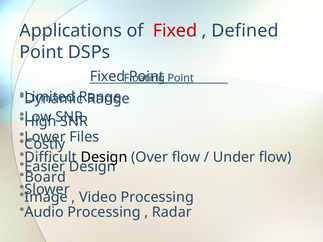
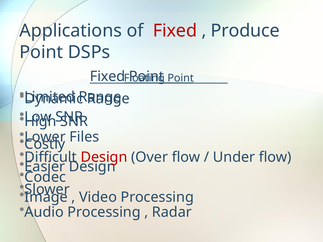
Defined: Defined -> Produce (245, 31)
Design colour: black -> red (104, 157)
Board: Board -> Codec (45, 177)
